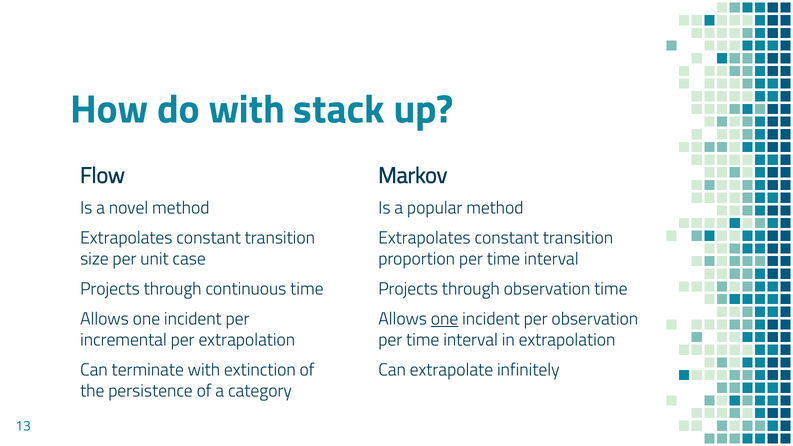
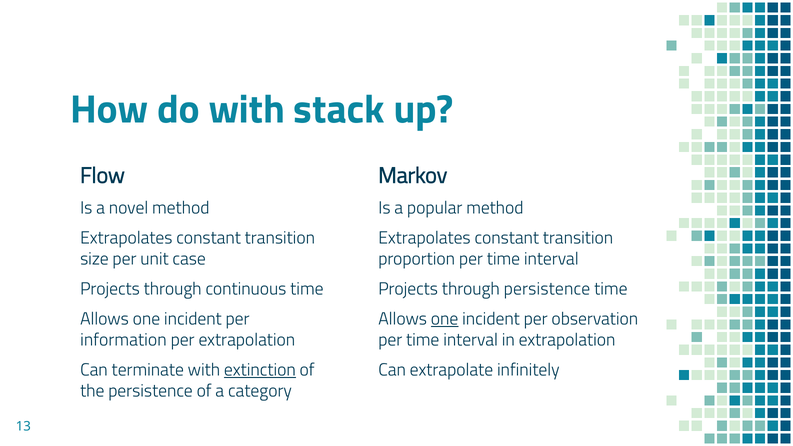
through observation: observation -> persistence (547, 289)
incremental: incremental -> information (123, 340)
extinction underline: none -> present (260, 370)
